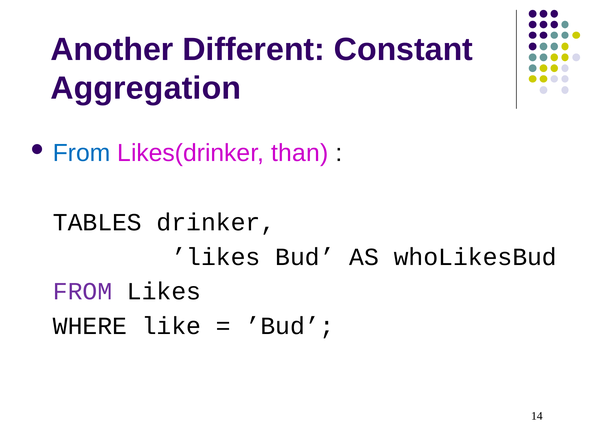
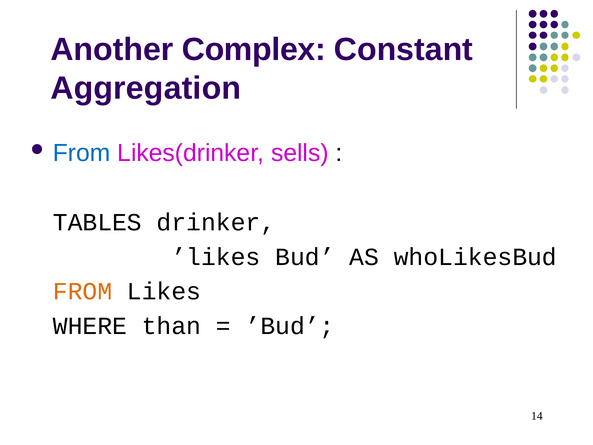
Different: Different -> Complex (254, 50)
than: than -> sells (300, 153)
FROM colour: purple -> orange (83, 291)
like: like -> than (171, 326)
